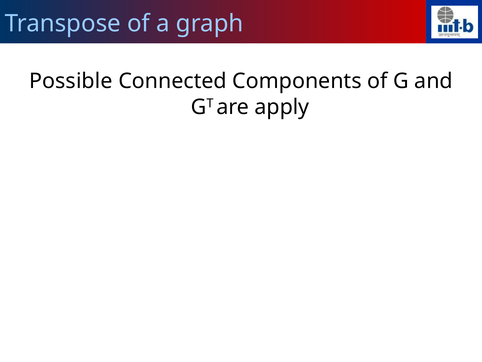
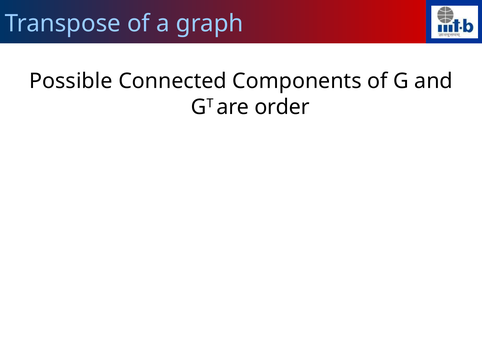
apply: apply -> order (282, 107)
